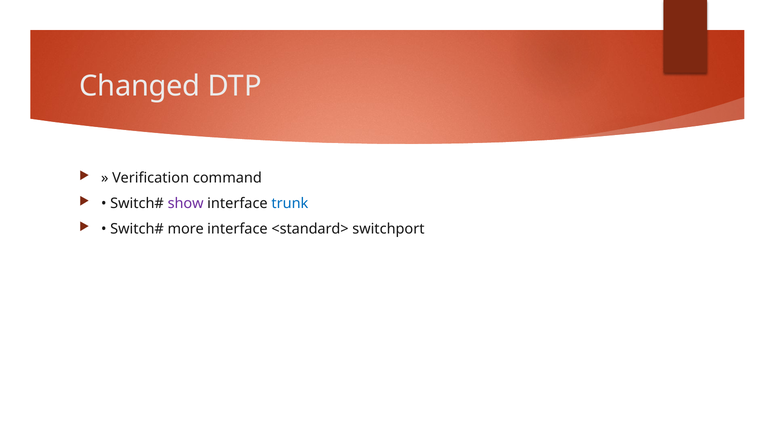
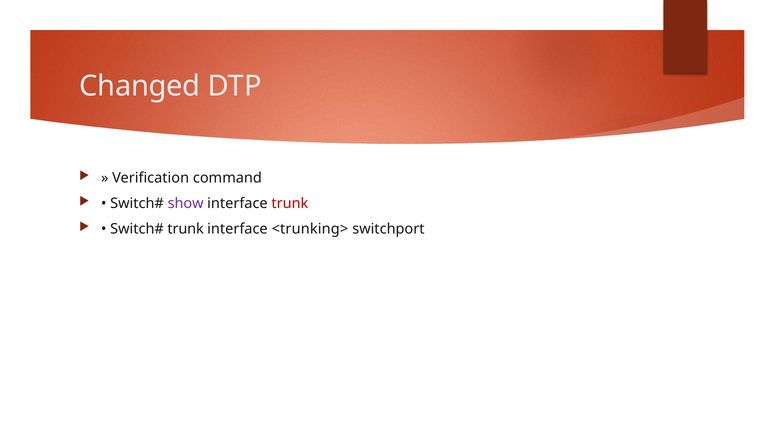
trunk colour: blue -> red (290, 204)
more: more -> trunk (186, 229)
<standard>: <standard> -> <trunking> (310, 229)
